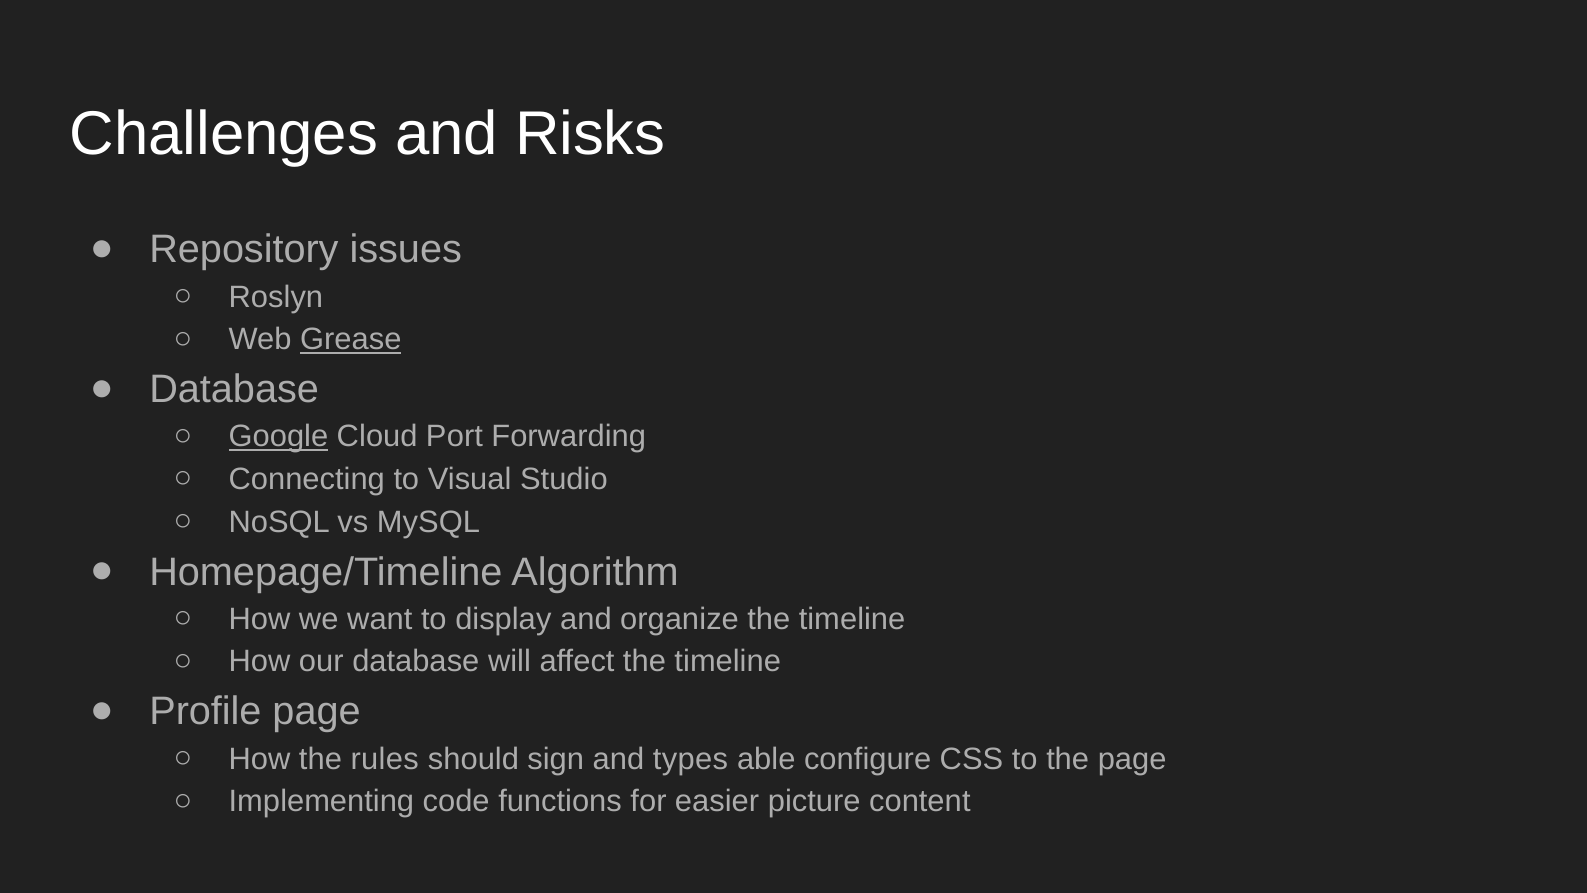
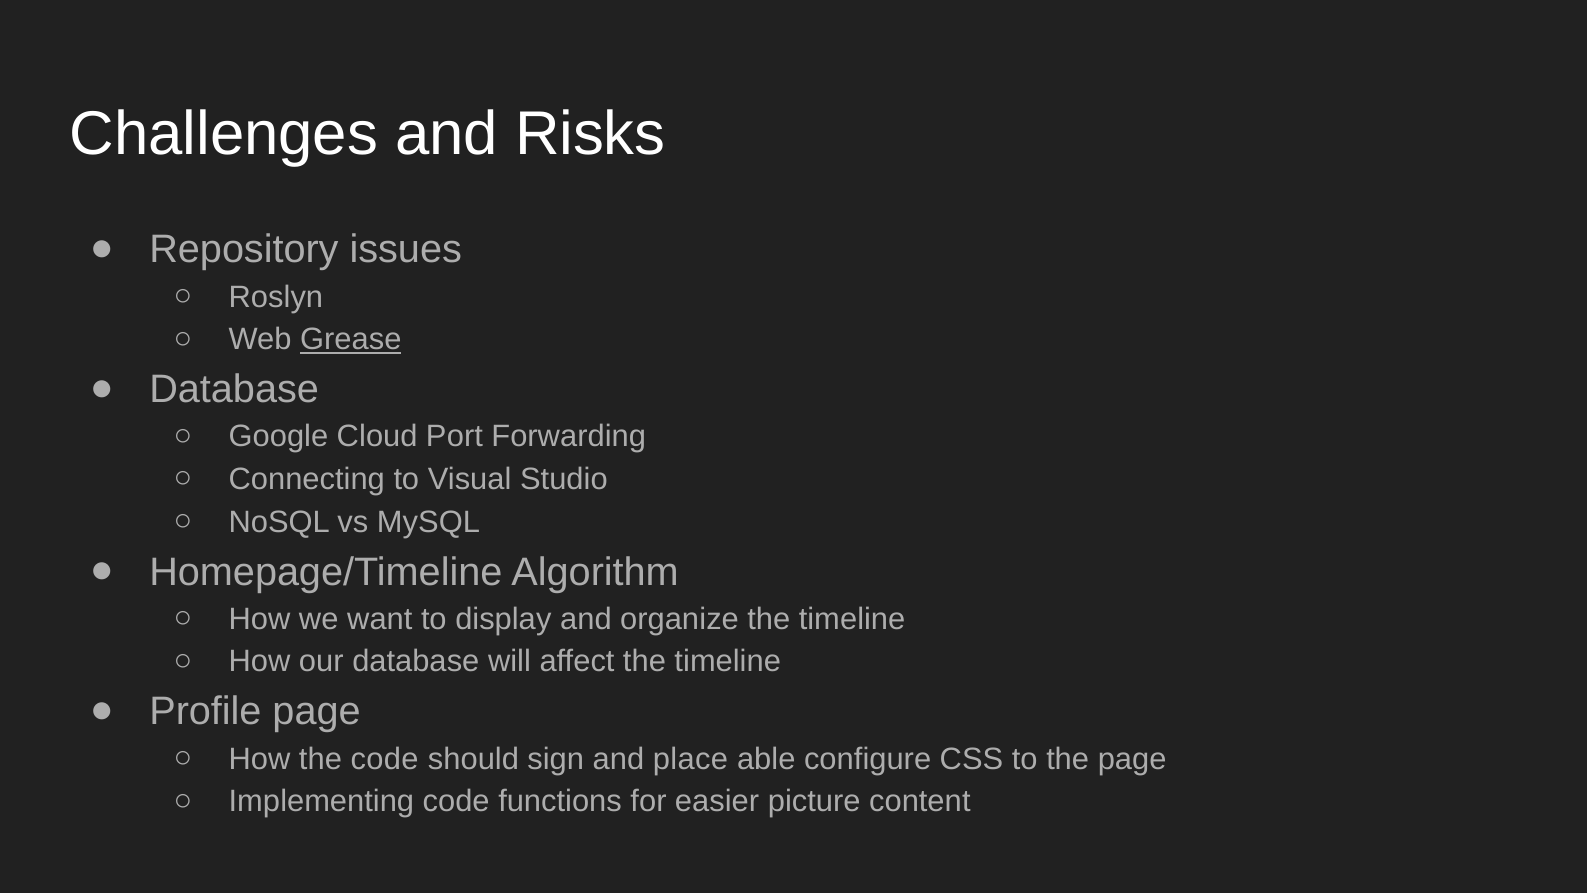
Google underline: present -> none (278, 437)
the rules: rules -> code (385, 759)
types: types -> place (690, 759)
